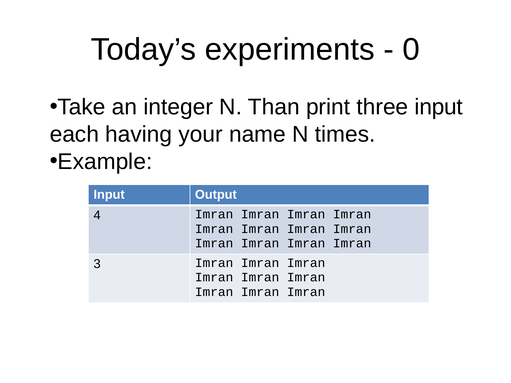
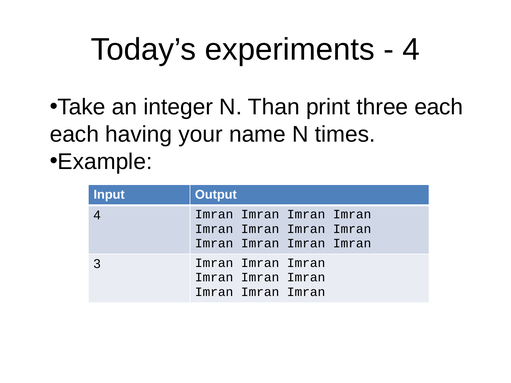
0: 0 -> 4 (411, 49)
three input: input -> each (439, 107)
